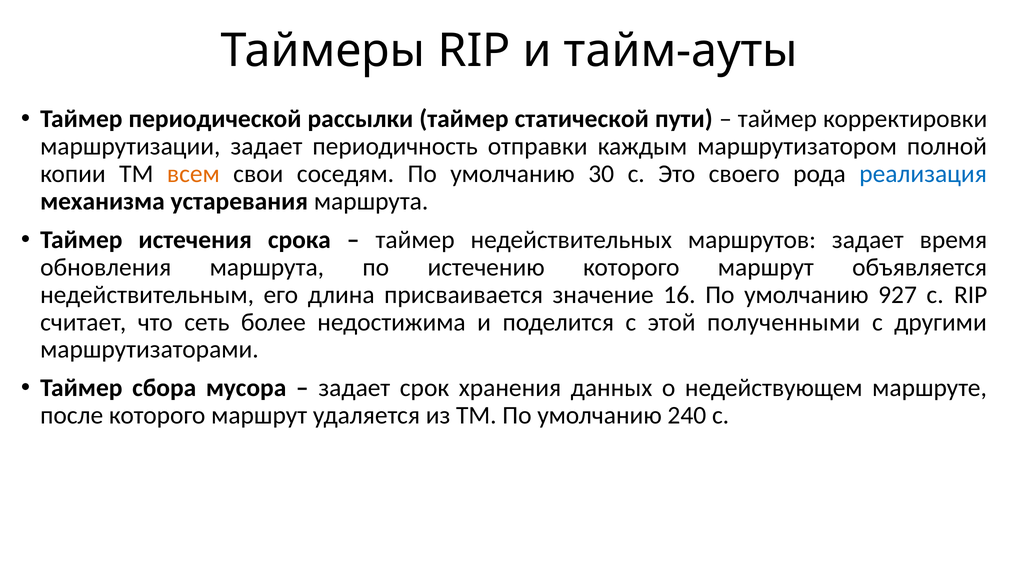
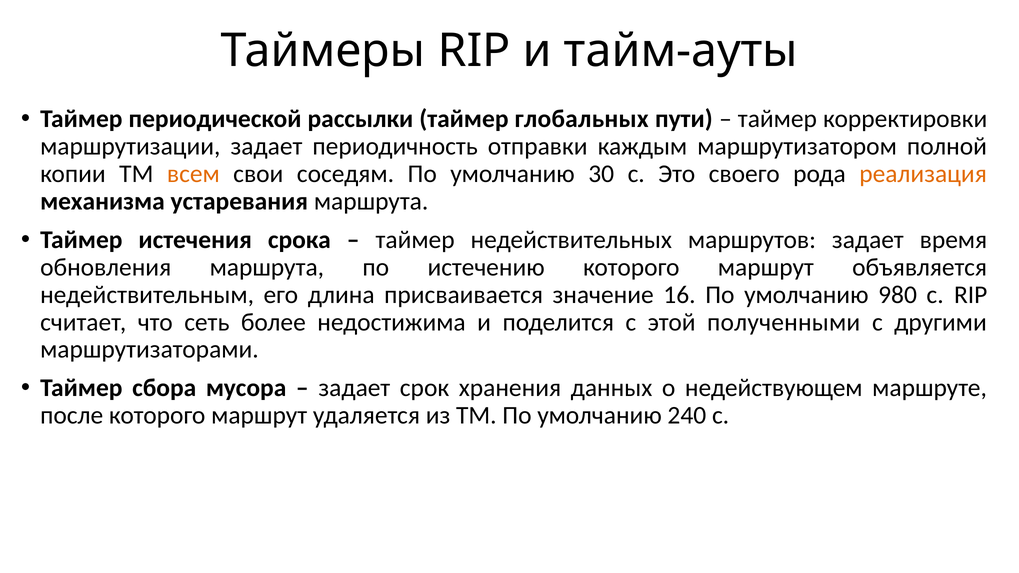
статической: статической -> глобальных (582, 119)
реализация colour: blue -> orange (923, 174)
927: 927 -> 980 (898, 295)
